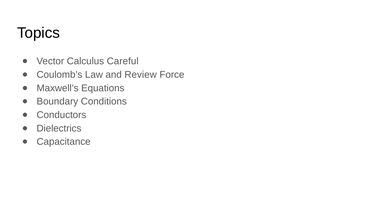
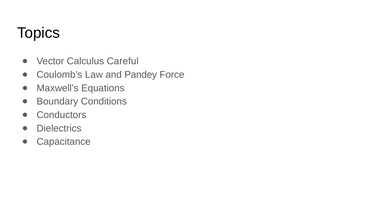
Review: Review -> Pandey (141, 75)
